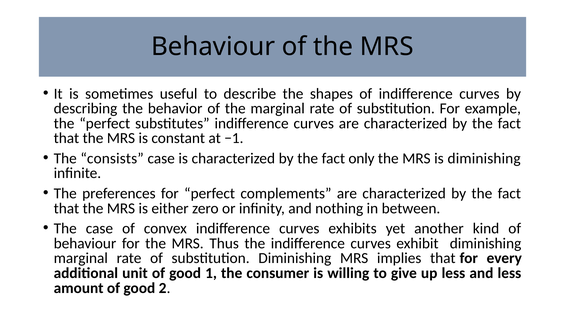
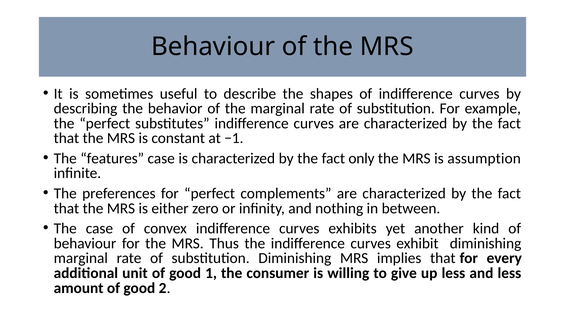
consists: consists -> features (112, 158)
is diminishing: diminishing -> assumption (484, 158)
